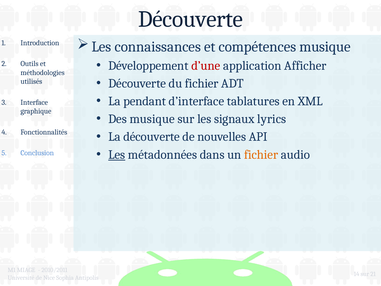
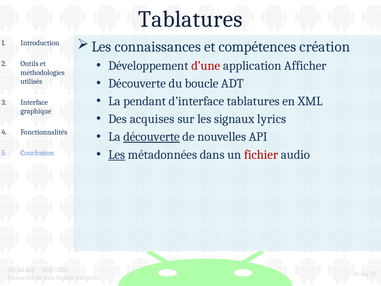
Découverte: Découverte -> Tablatures (190, 19)
compétences musique: musique -> création (325, 47)
du fichier: fichier -> boucle (202, 83)
Des musique: musique -> acquises (152, 119)
découverte underline: none -> present (152, 137)
fichier colour: orange -> red (261, 154)
